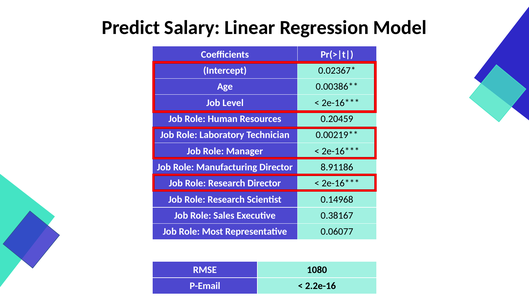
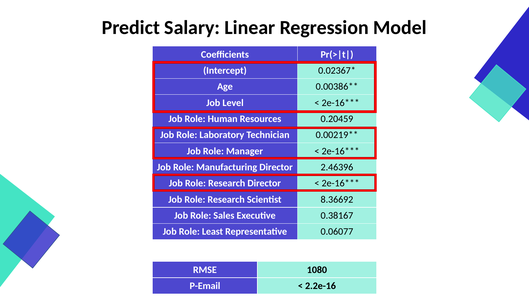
8.91186: 8.91186 -> 2.46396 (337, 167)
0.14968: 0.14968 -> 8.36692 (337, 199)
Most: Most -> Least (213, 231)
